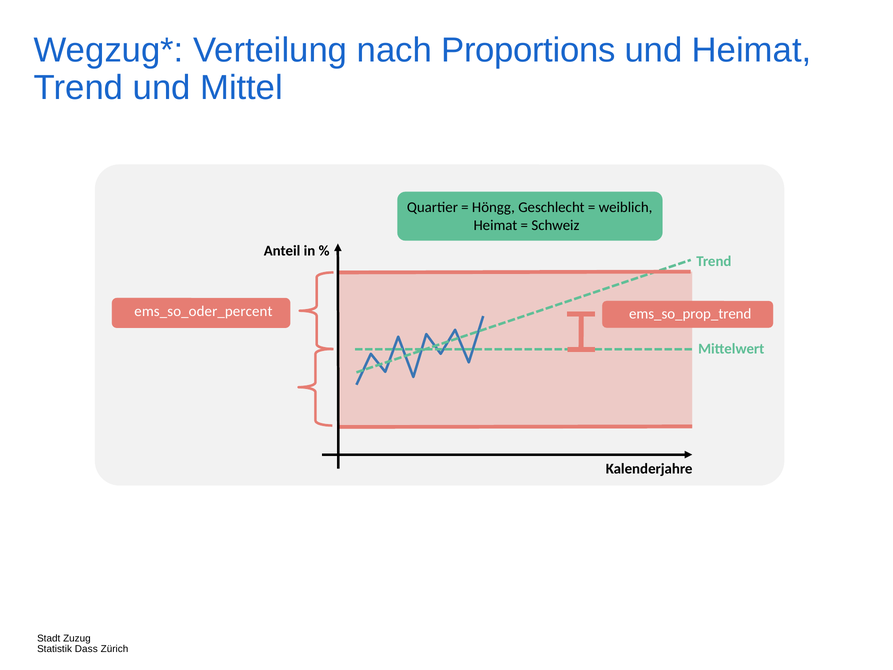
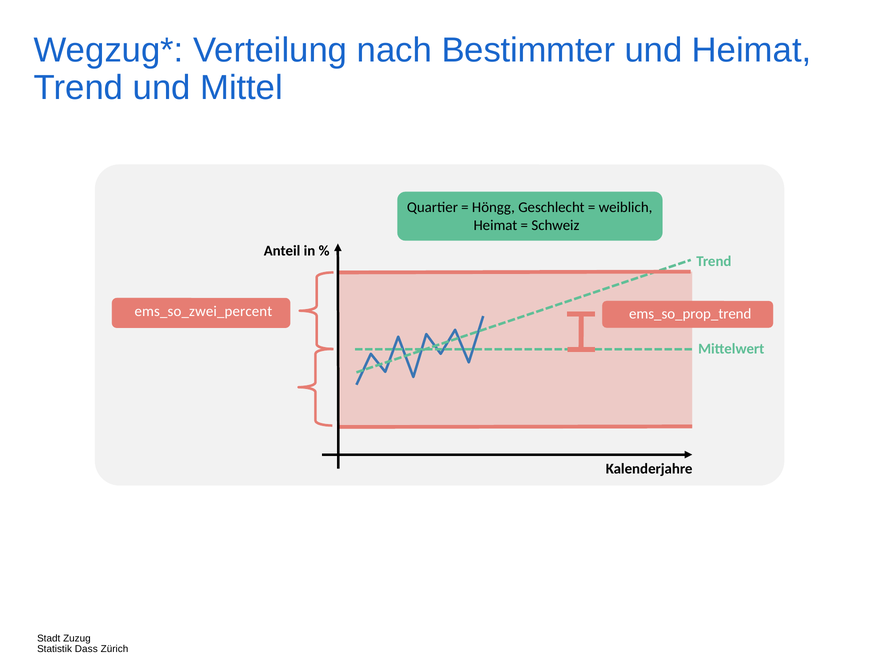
Proportions: Proportions -> Bestimmter (528, 50)
ems_so_oder_percent: ems_so_oder_percent -> ems_so_zwei_percent (203, 311)
